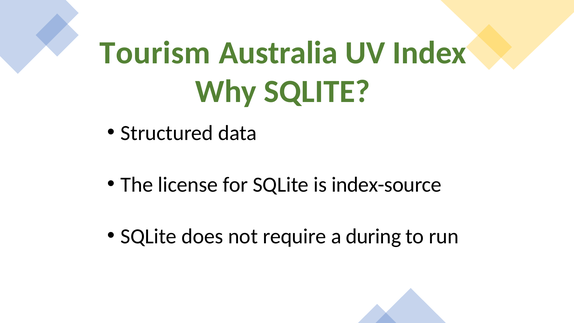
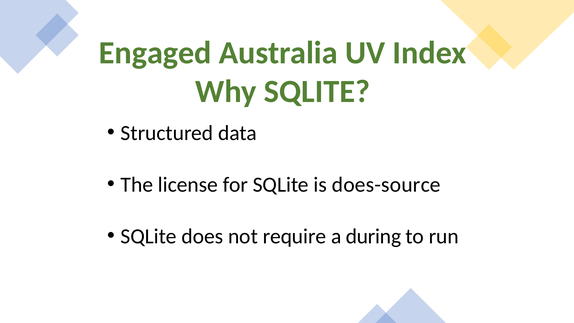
Tourism: Tourism -> Engaged (155, 53)
index-source: index-source -> does-source (386, 185)
